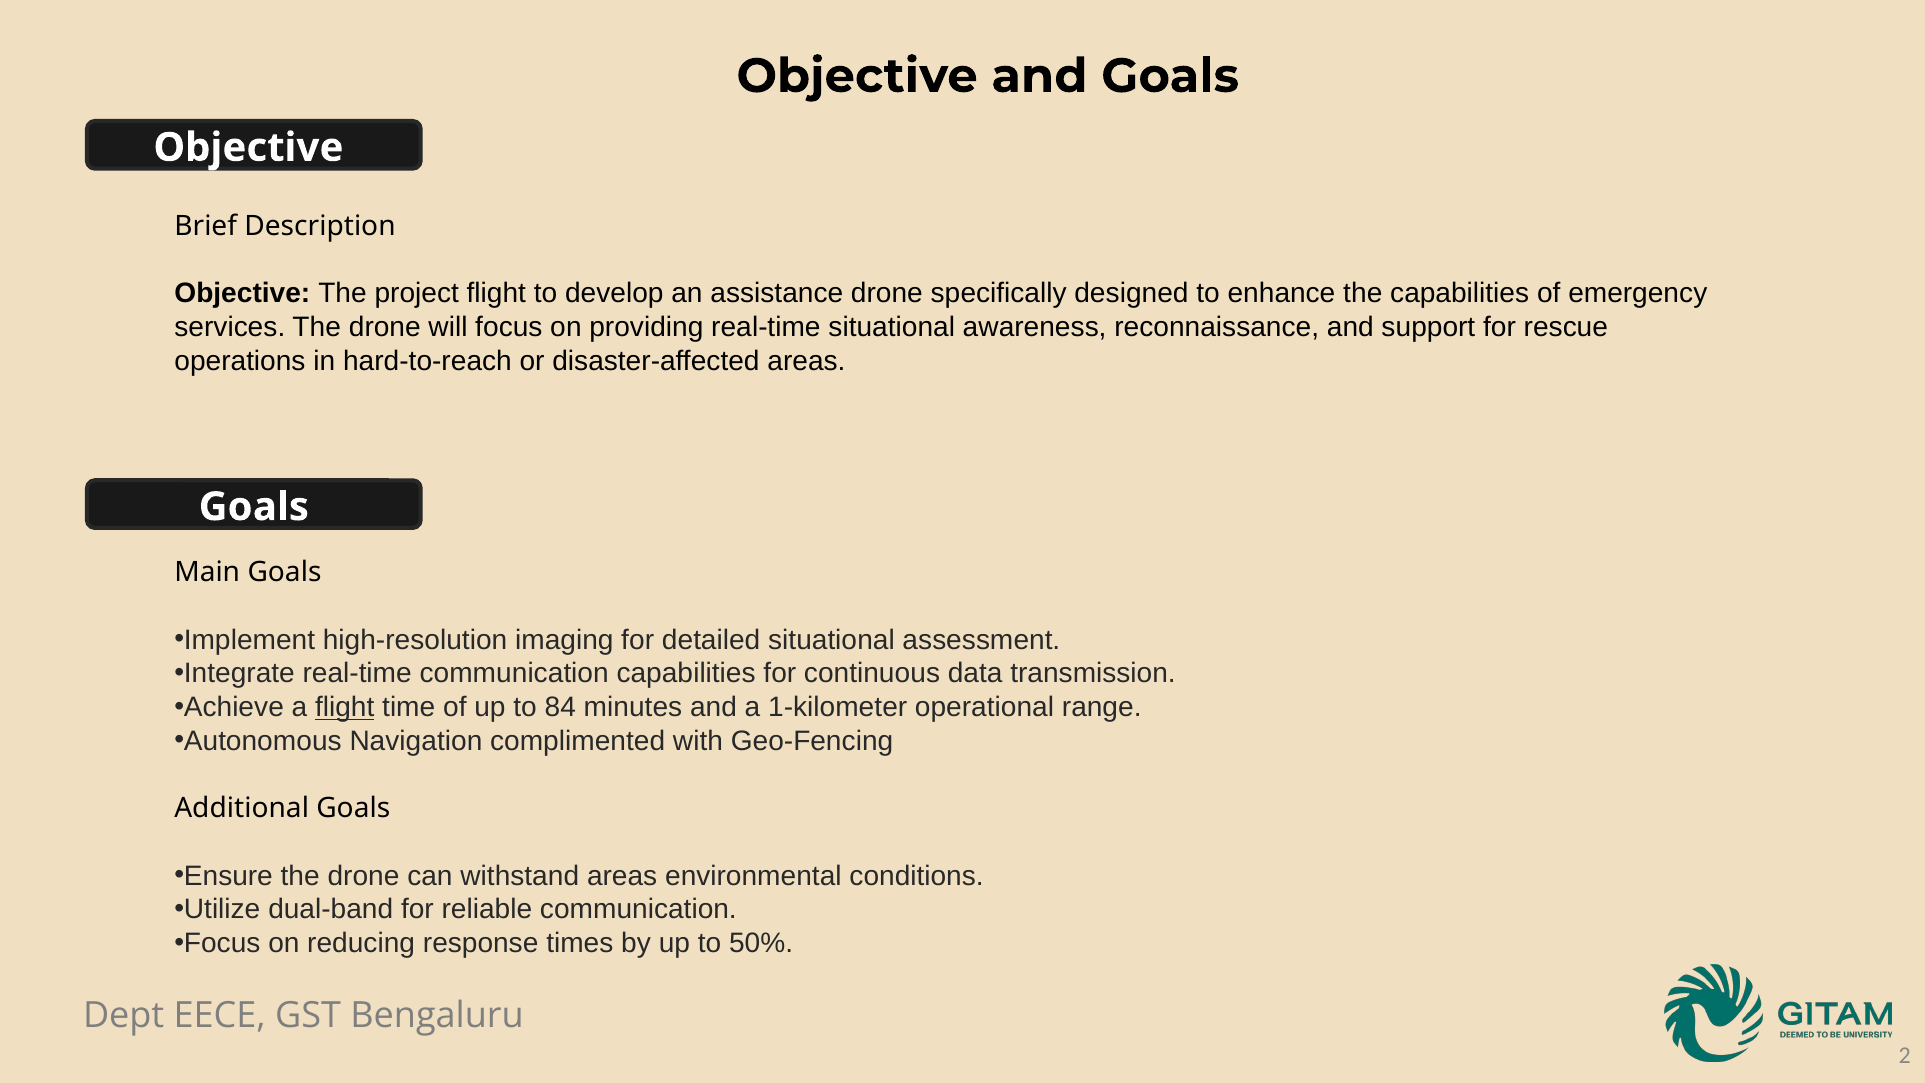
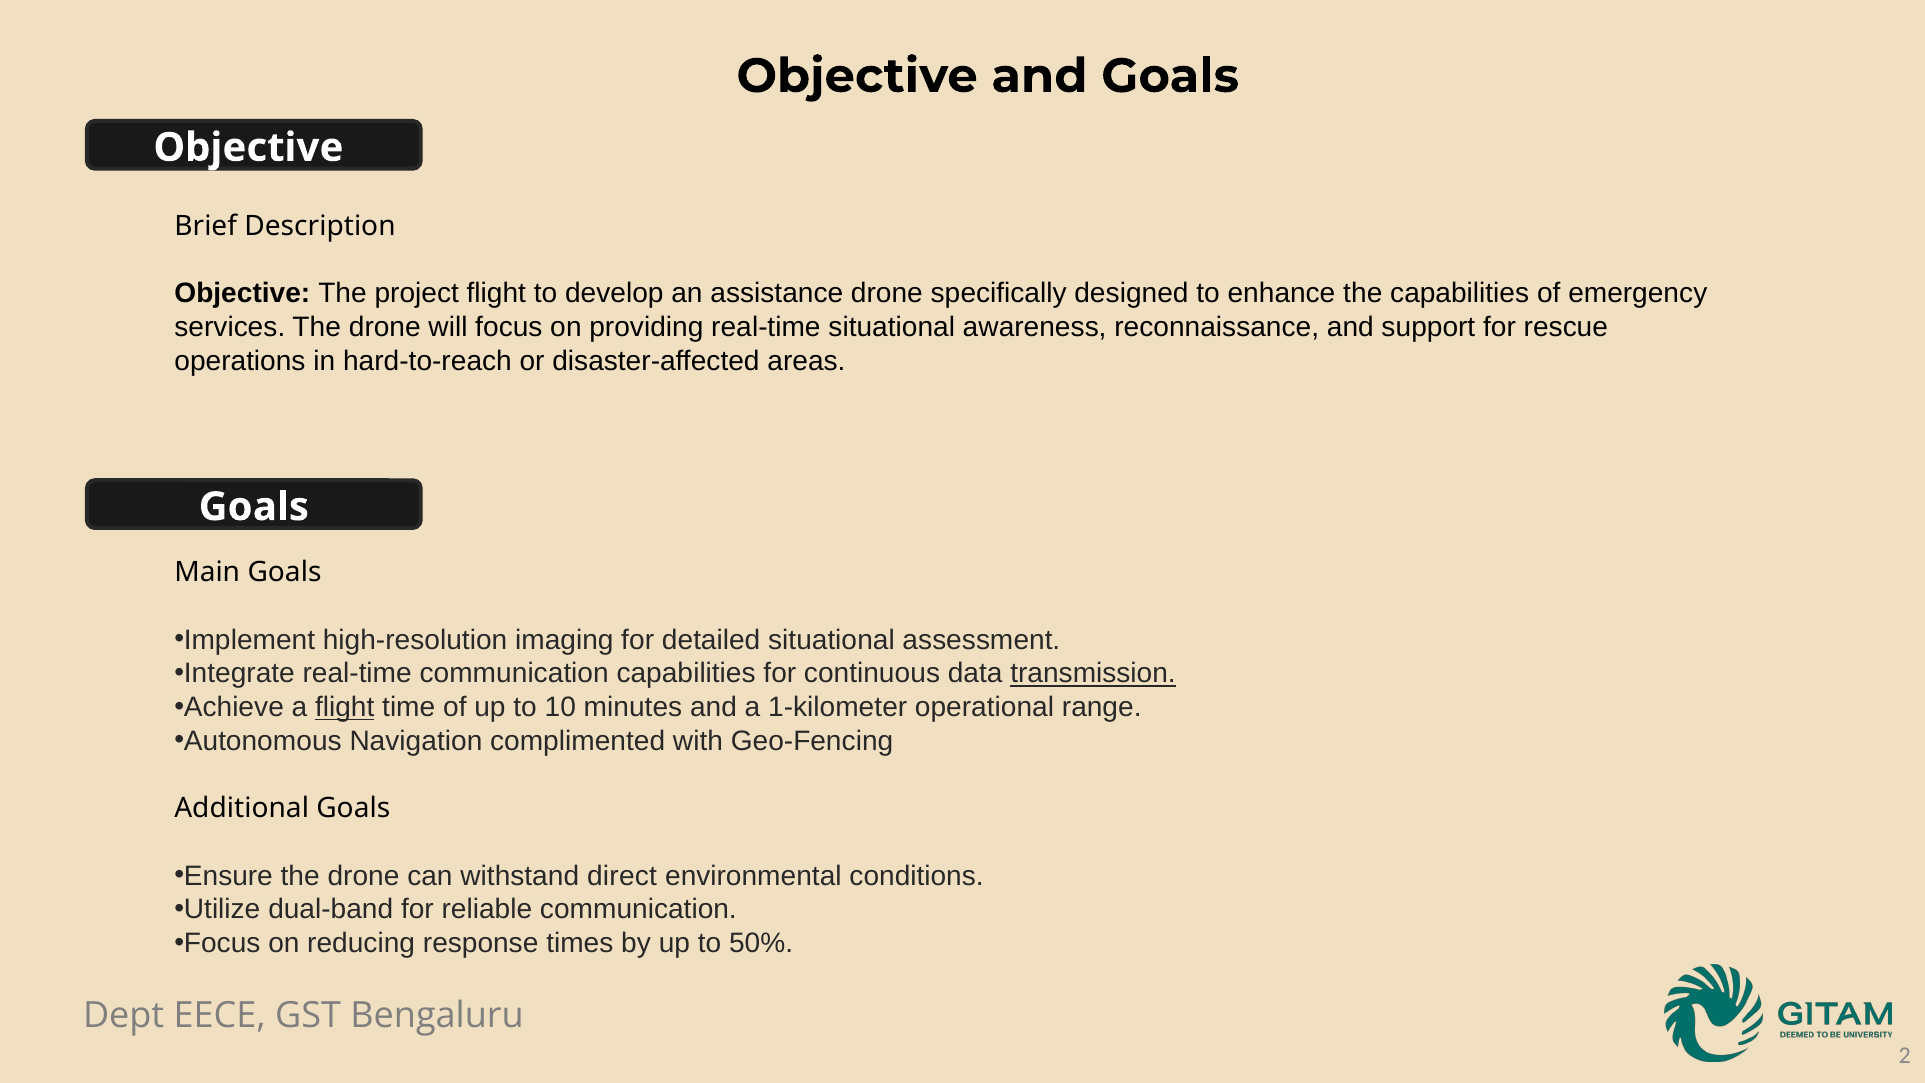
transmission underline: none -> present (1093, 673)
84: 84 -> 10 (560, 707)
withstand areas: areas -> direct (622, 876)
